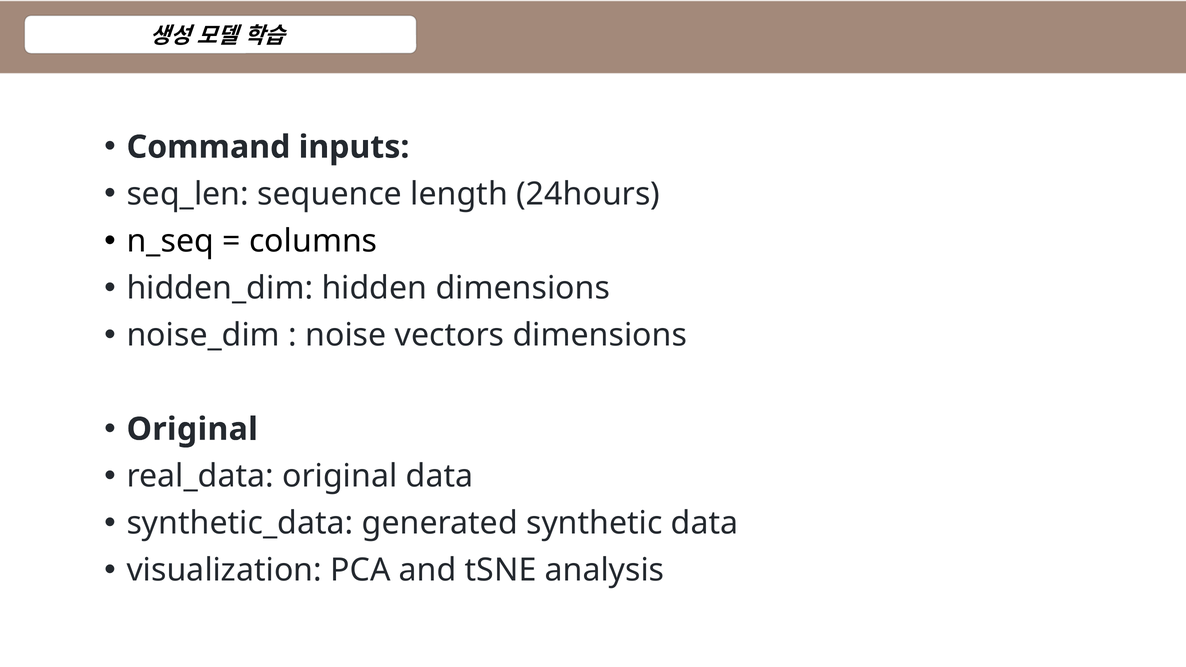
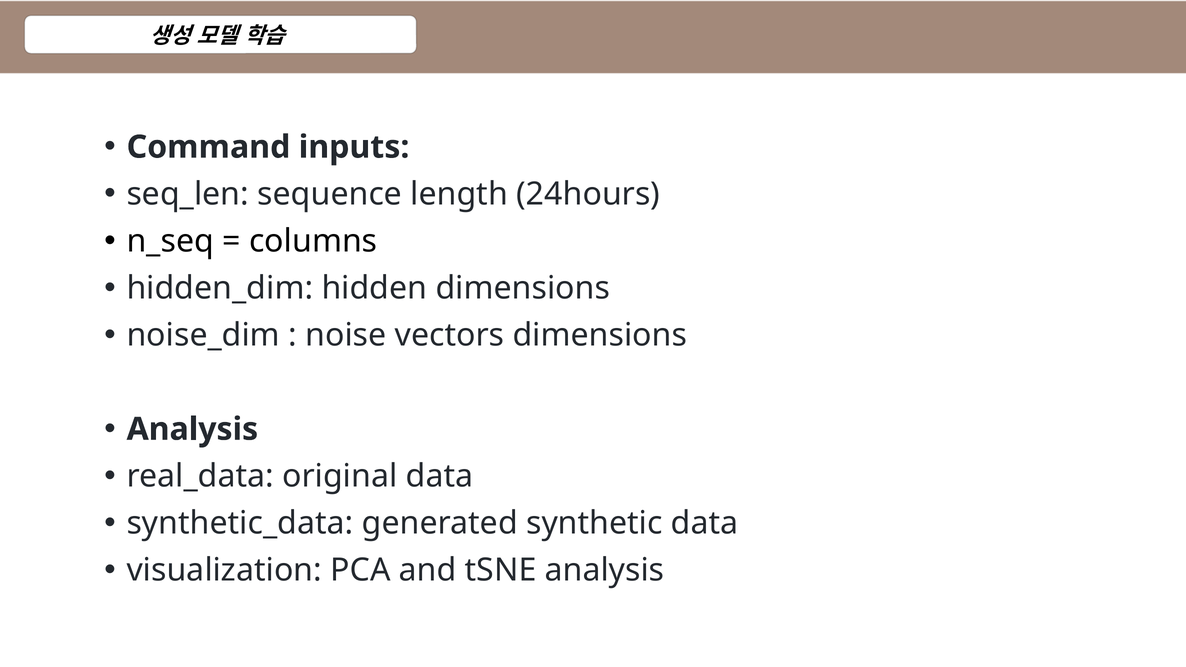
Original: Original -> Analysis (192, 429)
